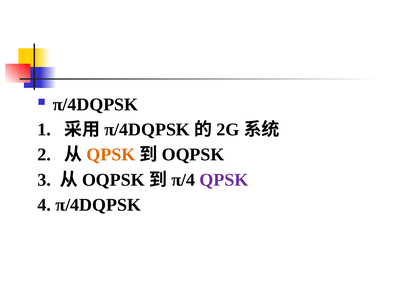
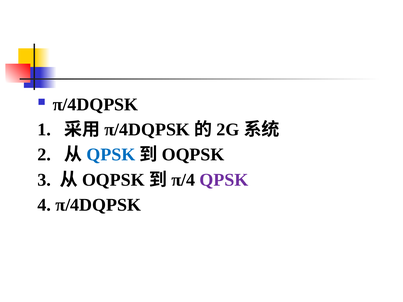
QPSK colour: orange -> blue (111, 155)
